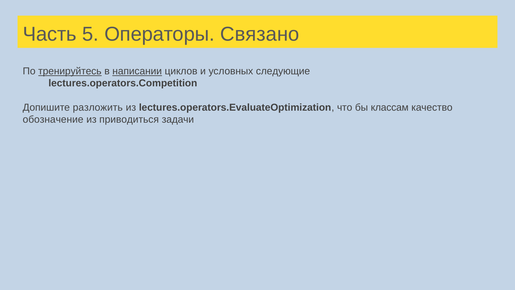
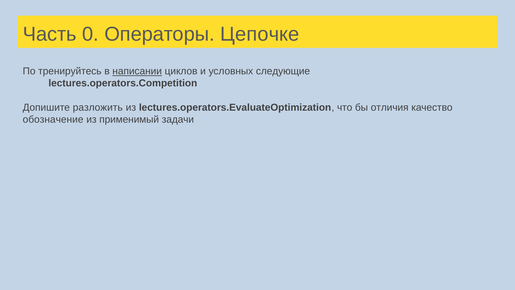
5: 5 -> 0 (91, 34)
Связано: Связано -> Цепочке (260, 34)
тренируйтесь underline: present -> none (70, 71)
классам: классам -> отличия (390, 107)
приводиться: приводиться -> применимый (129, 119)
